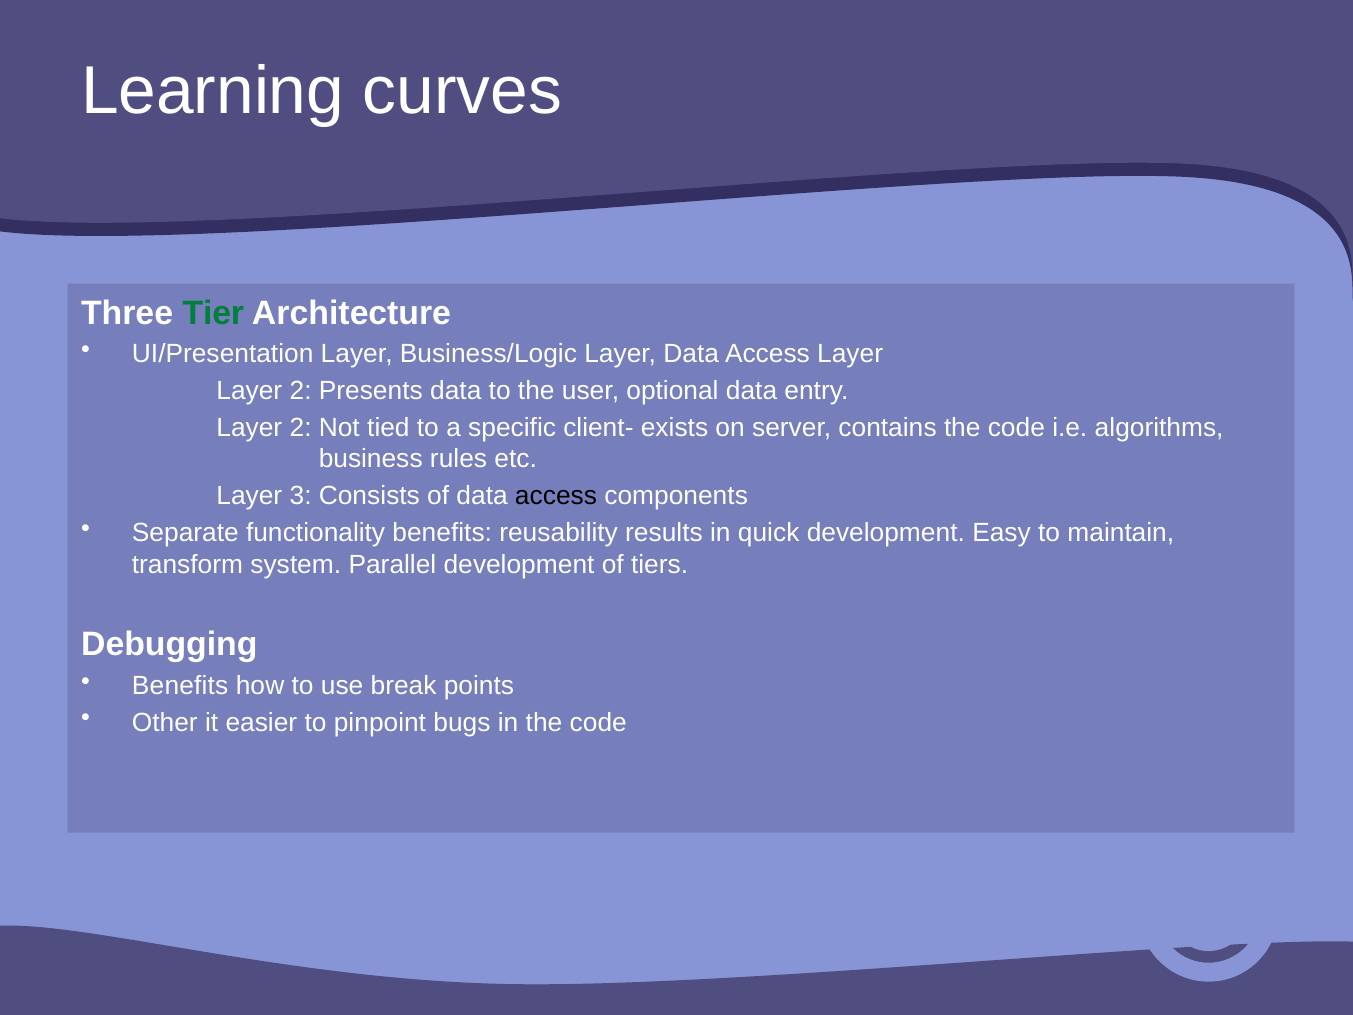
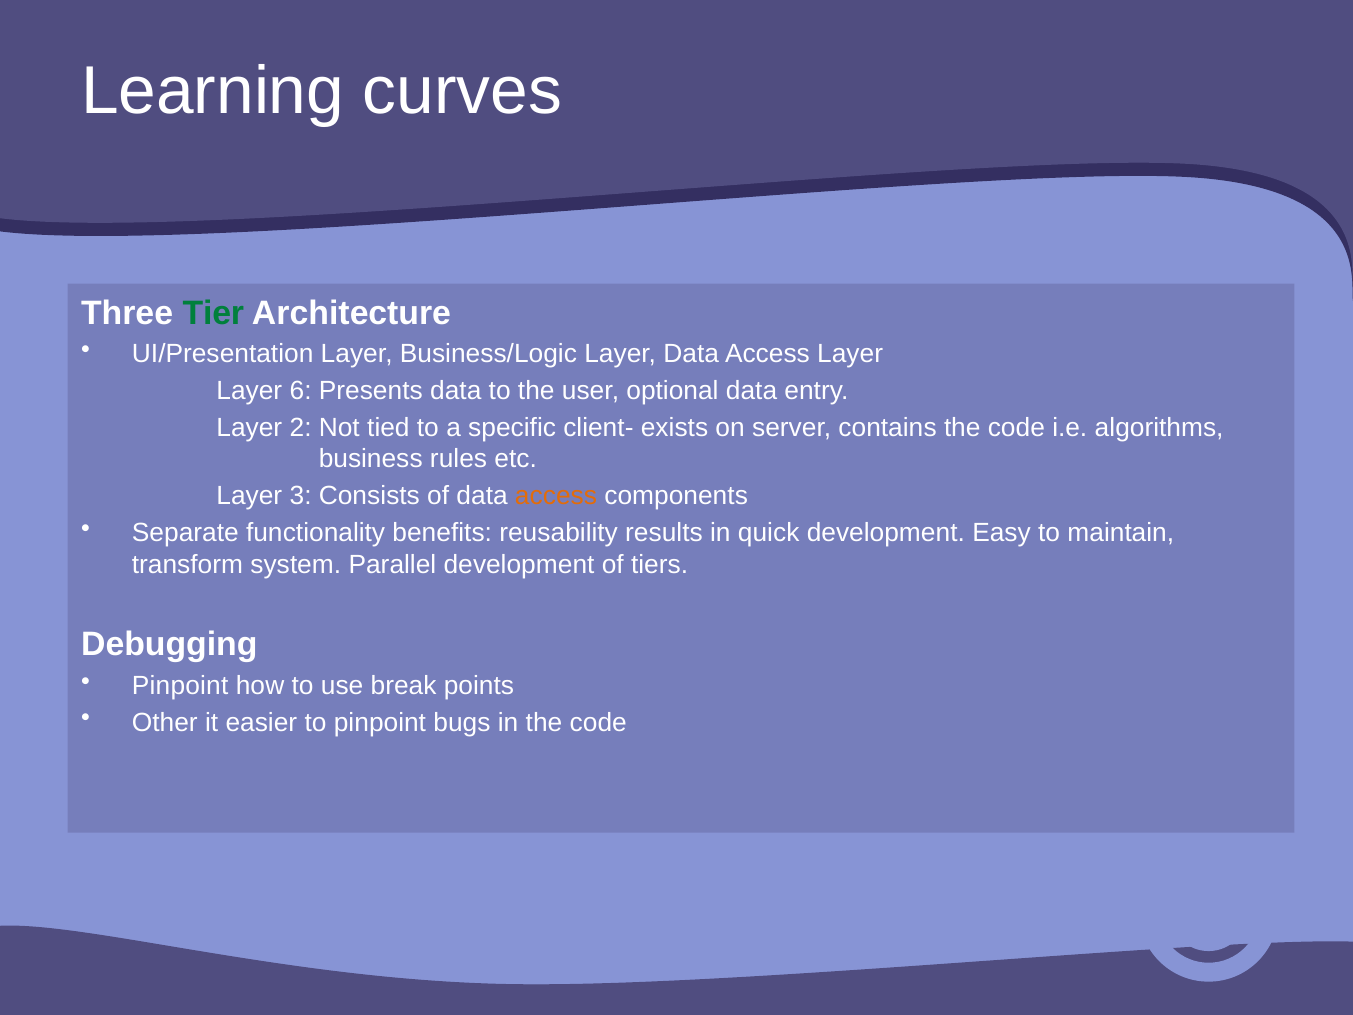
2: 2 -> 6 (301, 391)
access colour: black -> orange (556, 496)
Benefits: Benefits -> Pinpoint (180, 686)
